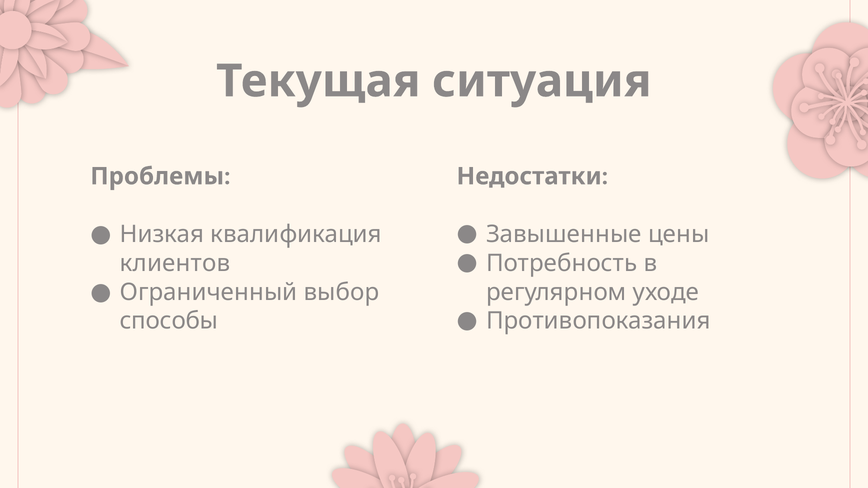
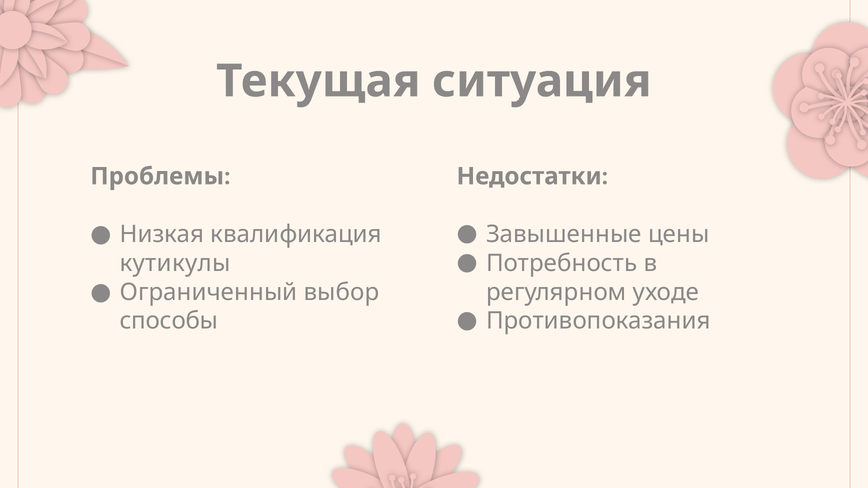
клиентов: клиентов -> кутикулы (175, 263)
